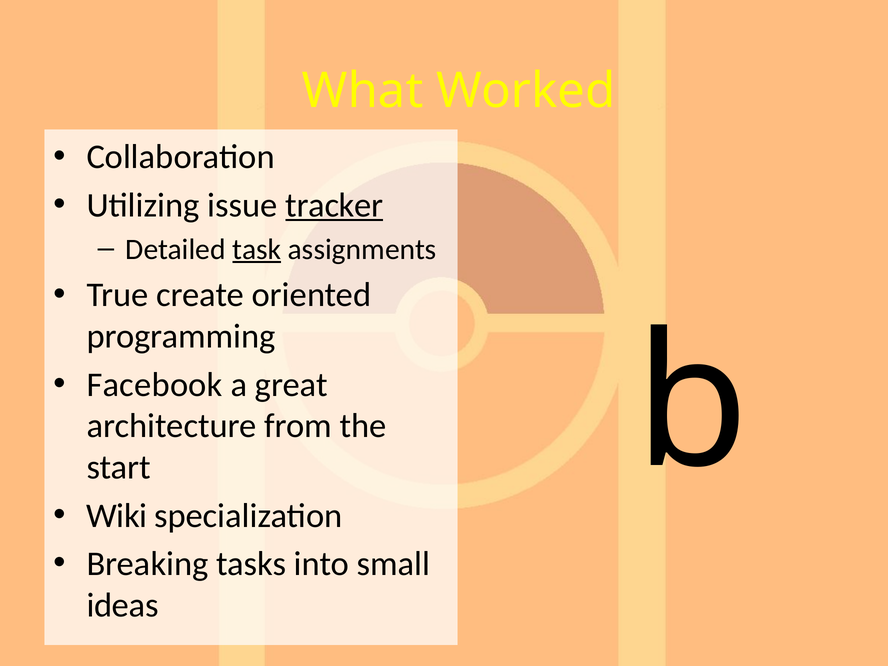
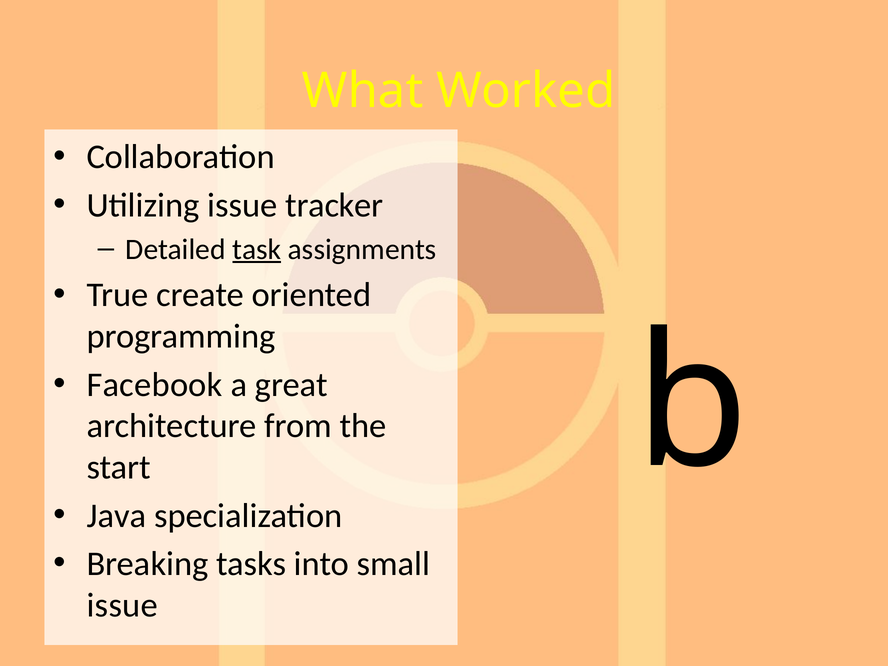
tracker underline: present -> none (334, 205)
Wiki: Wiki -> Java (116, 516)
ideas: ideas -> issue (122, 605)
